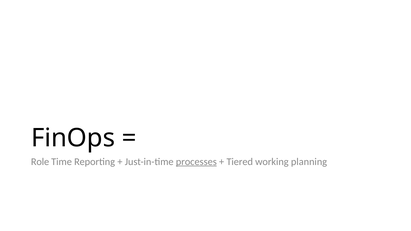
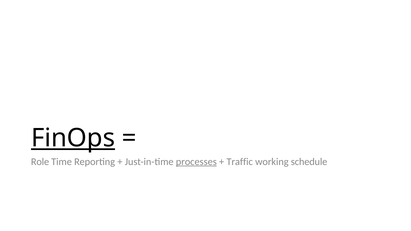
FinOps underline: none -> present (73, 138)
Tiered: Tiered -> Traffic (240, 162)
planning: planning -> schedule (309, 162)
